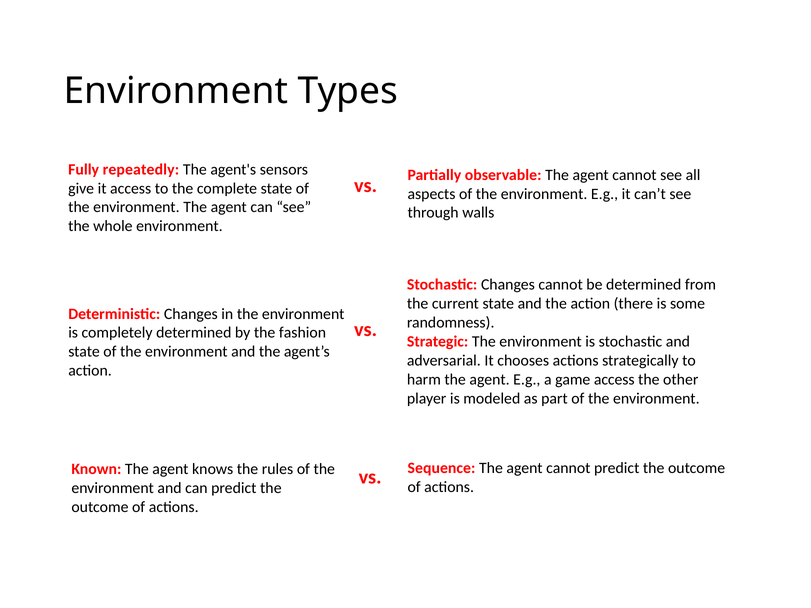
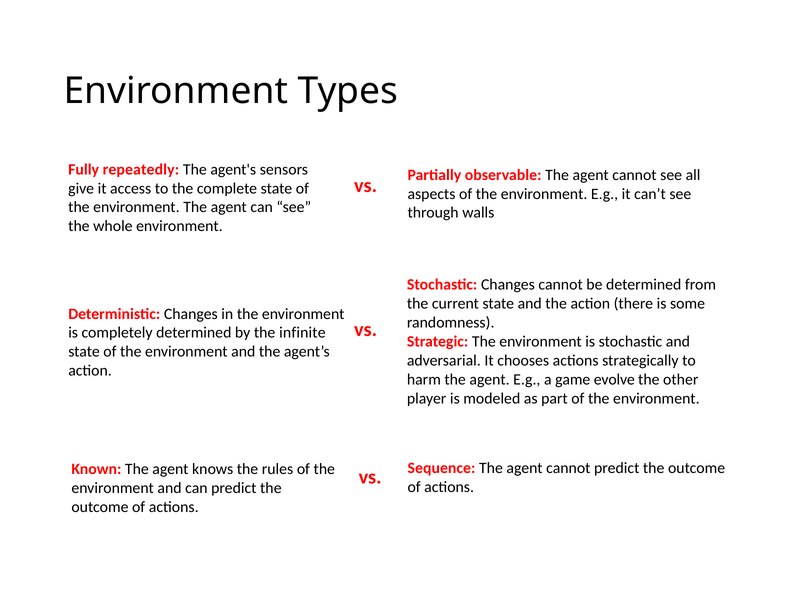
fashion: fashion -> infinite (302, 333)
game access: access -> evolve (614, 380)
